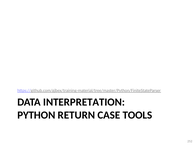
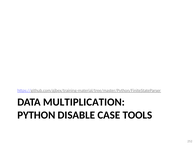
INTERPRETATION: INTERPRETATION -> MULTIPLICATION (84, 102)
RETURN: RETURN -> DISABLE (76, 115)
